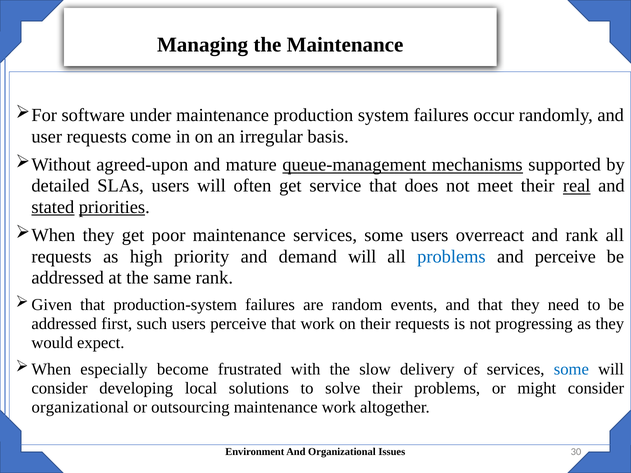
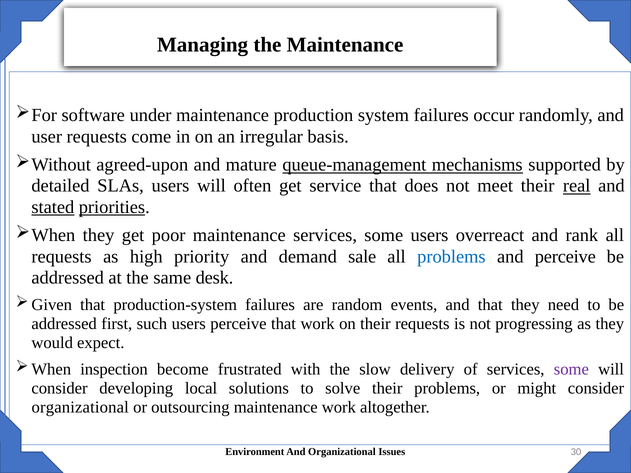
demand will: will -> sale (362, 257)
same rank: rank -> desk (214, 278)
especially: especially -> inspection (114, 369)
some colour: blue -> purple (571, 369)
